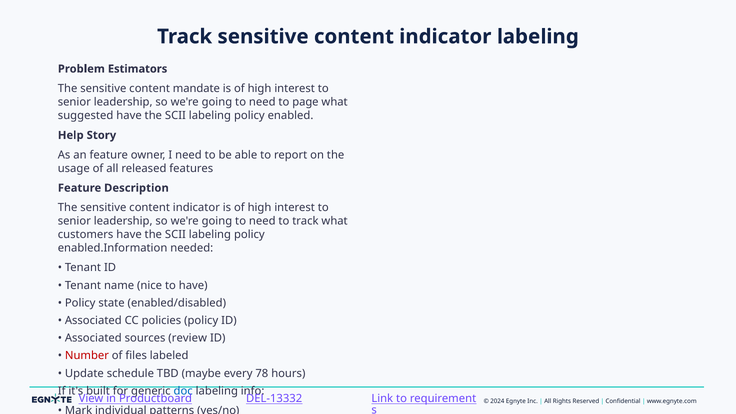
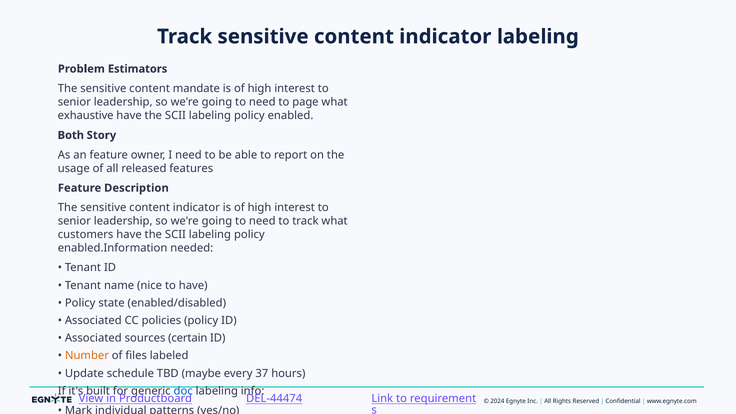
suggested: suggested -> exhaustive (86, 116)
Help: Help -> Both (71, 135)
review: review -> certain (188, 338)
Number colour: red -> orange (87, 356)
78: 78 -> 37 (262, 373)
DEL-13332: DEL-13332 -> DEL-44474 (274, 399)
